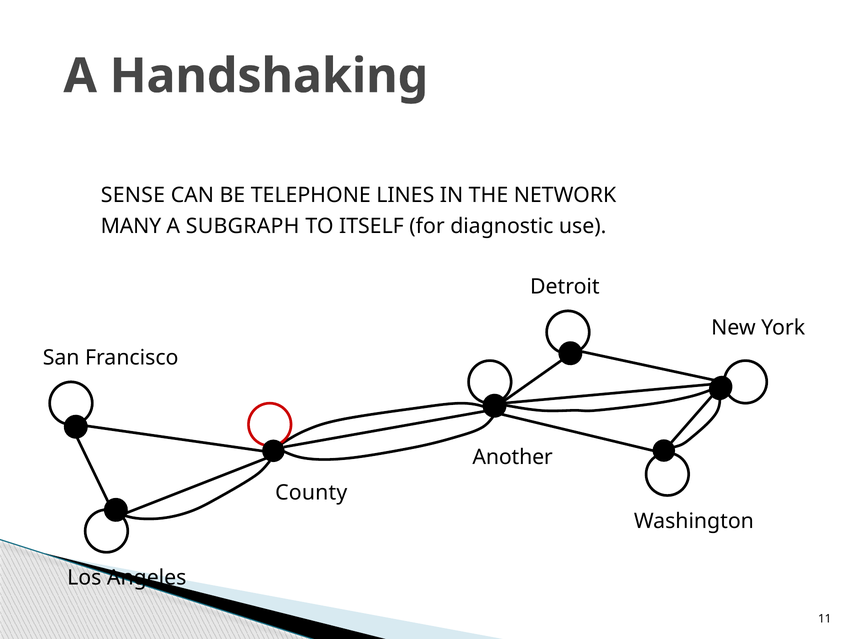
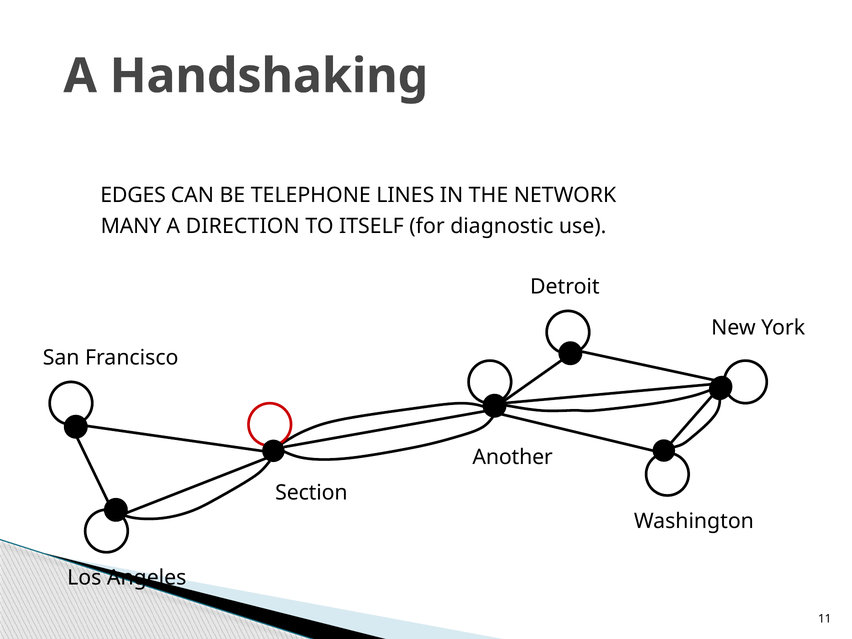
SENSE: SENSE -> EDGES (133, 195)
SUBGRAPH: SUBGRAPH -> DIRECTION (243, 226)
County: County -> Section (311, 493)
